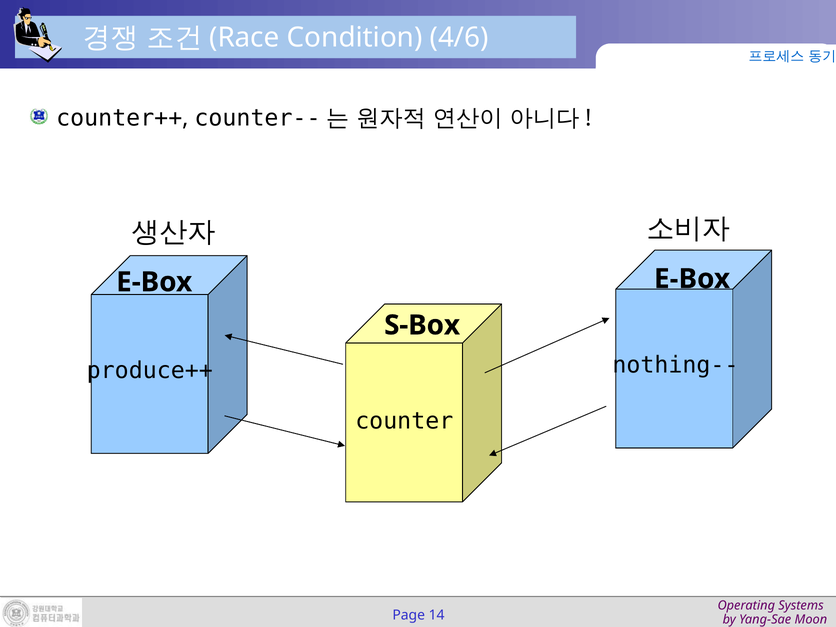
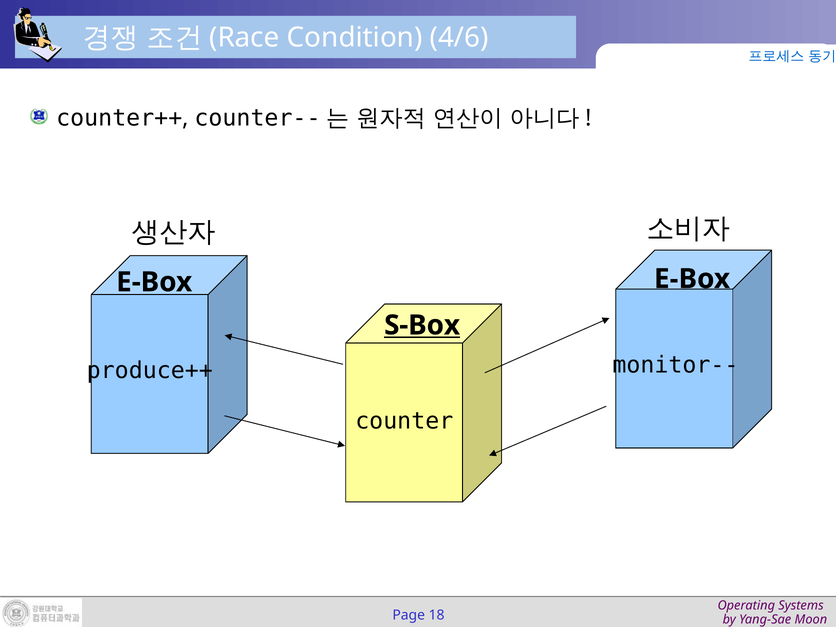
S-Box underline: none -> present (422, 325)
nothing--: nothing-- -> monitor-- (675, 365)
14: 14 -> 18 (437, 615)
